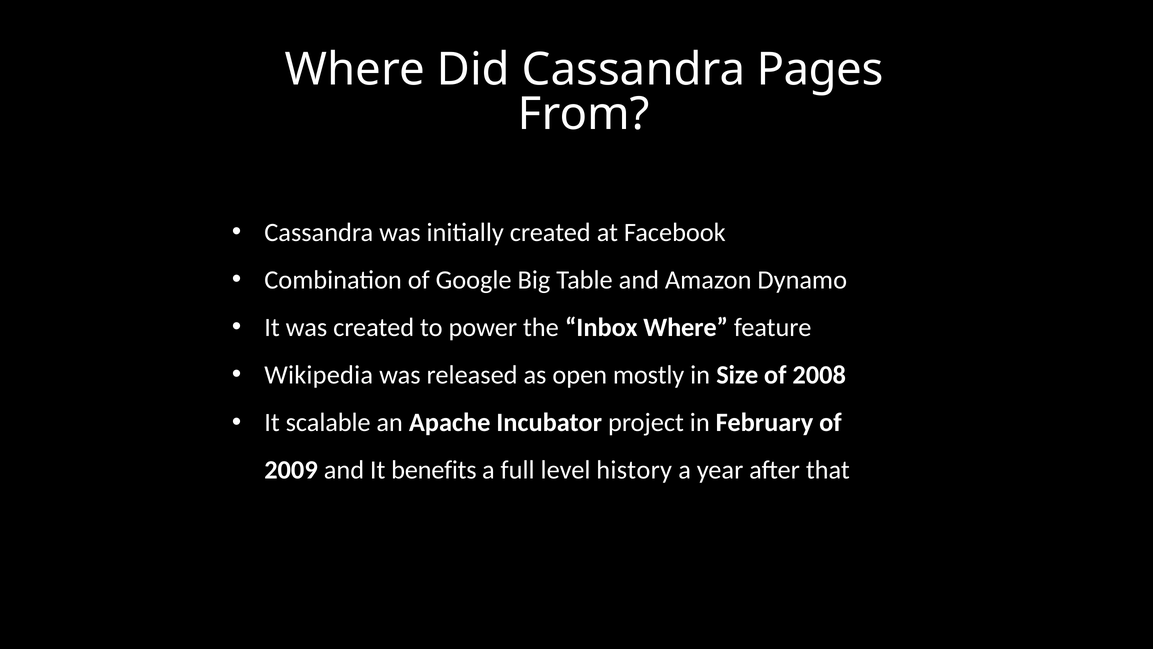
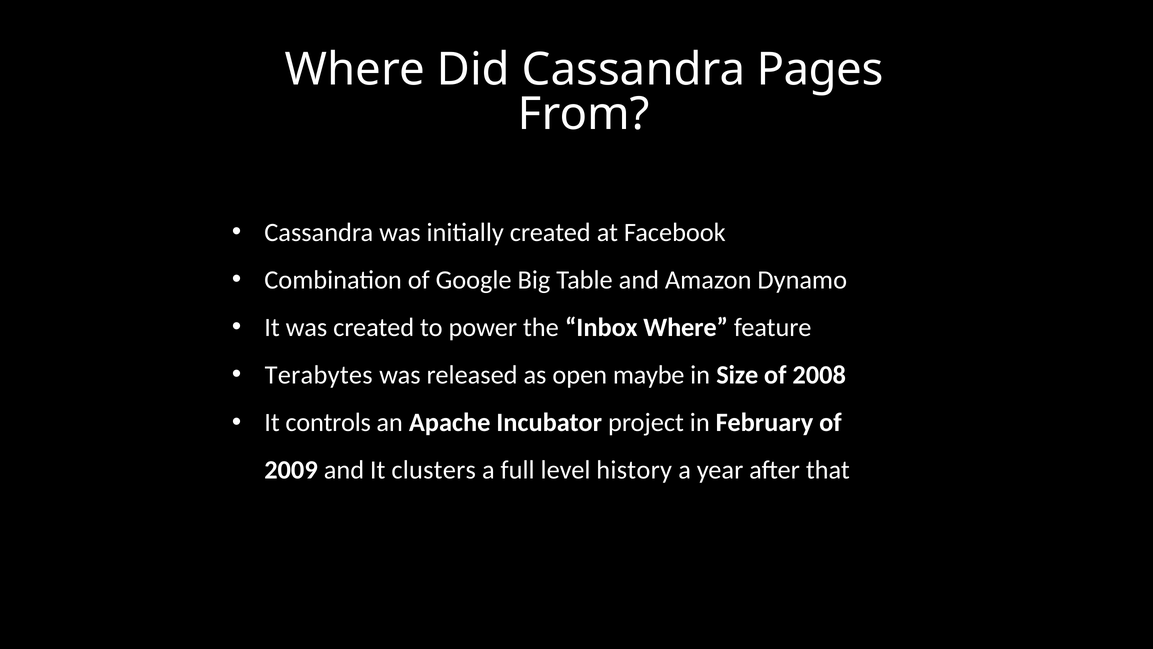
Wikipedia: Wikipedia -> Terabytes (319, 375)
mostly: mostly -> maybe (649, 375)
scalable: scalable -> controls (328, 422)
benefits: benefits -> clusters (434, 470)
